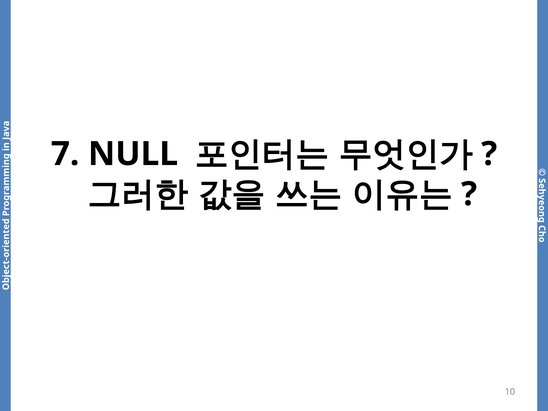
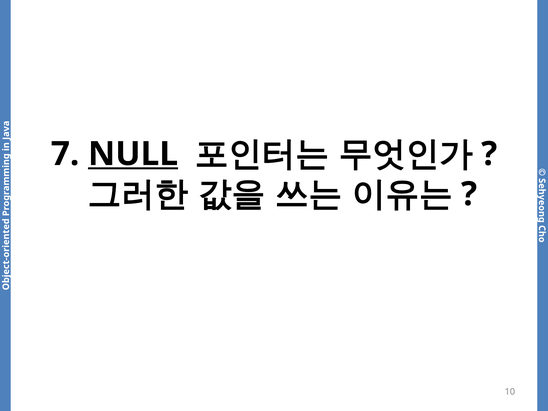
NULL underline: none -> present (133, 154)
